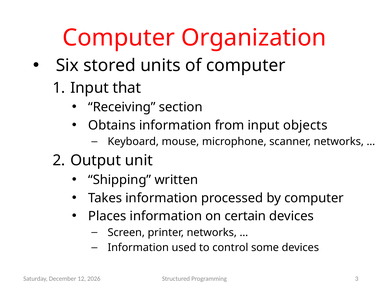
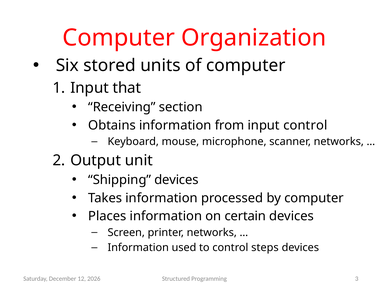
input objects: objects -> control (305, 125)
Shipping written: written -> devices (176, 180)
some: some -> steps (265, 247)
